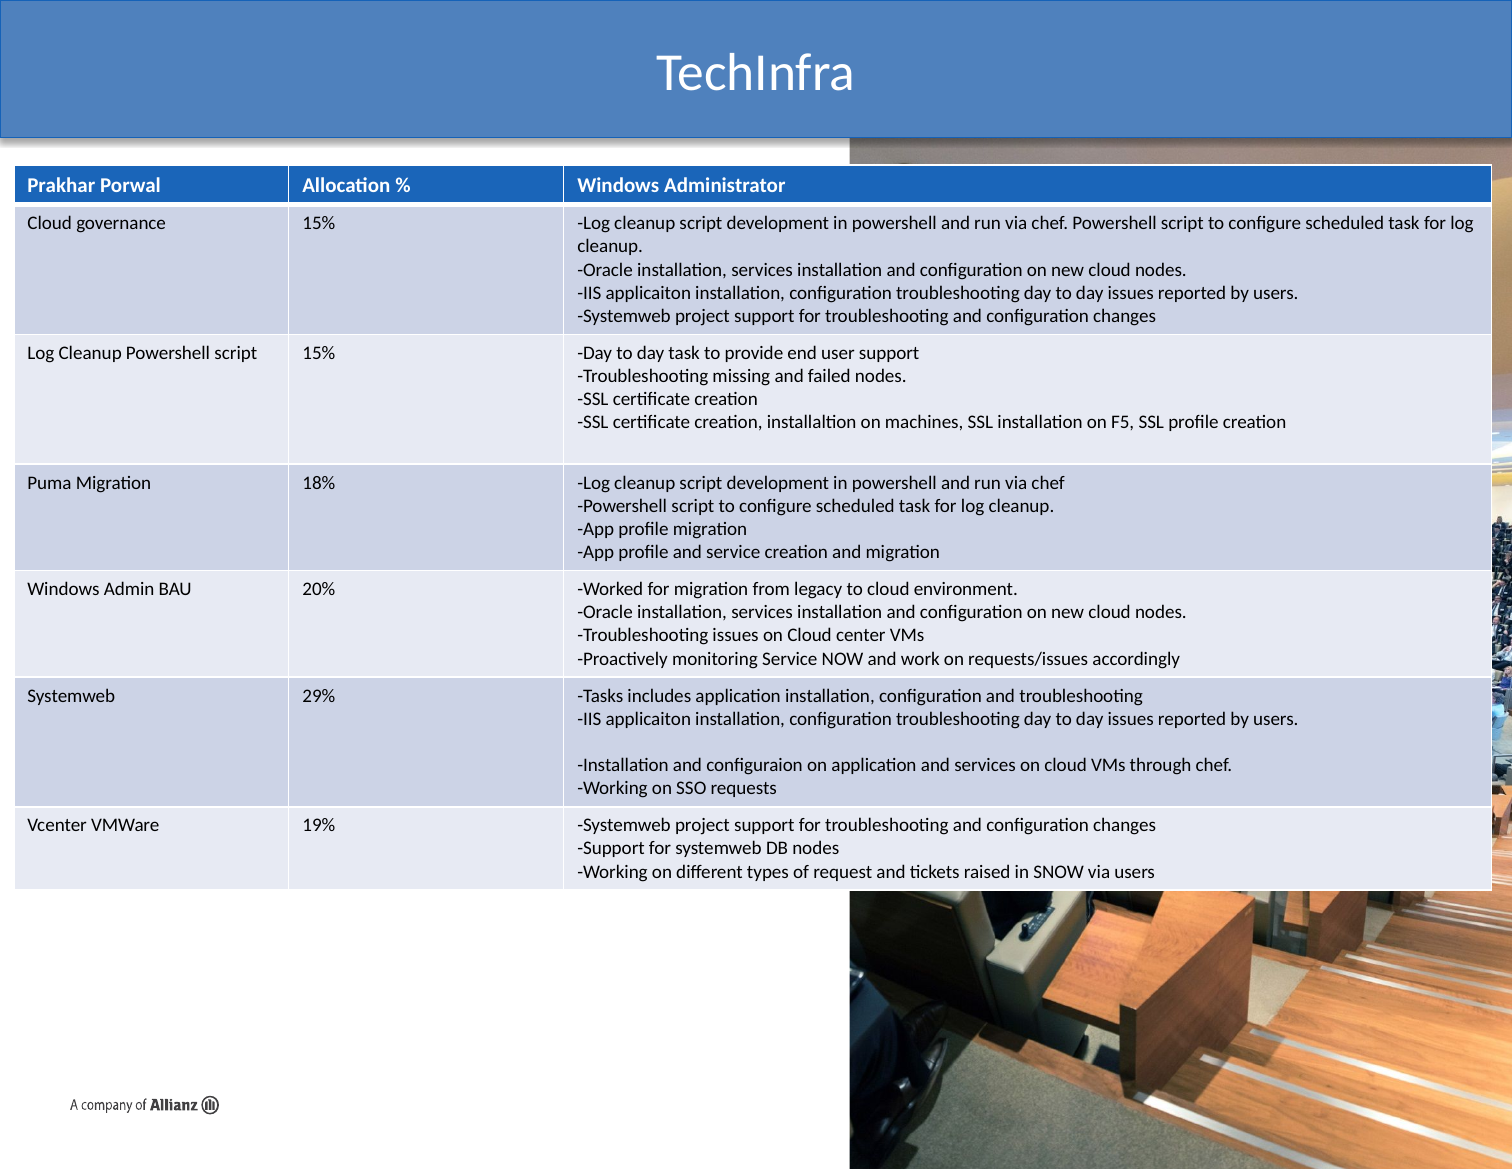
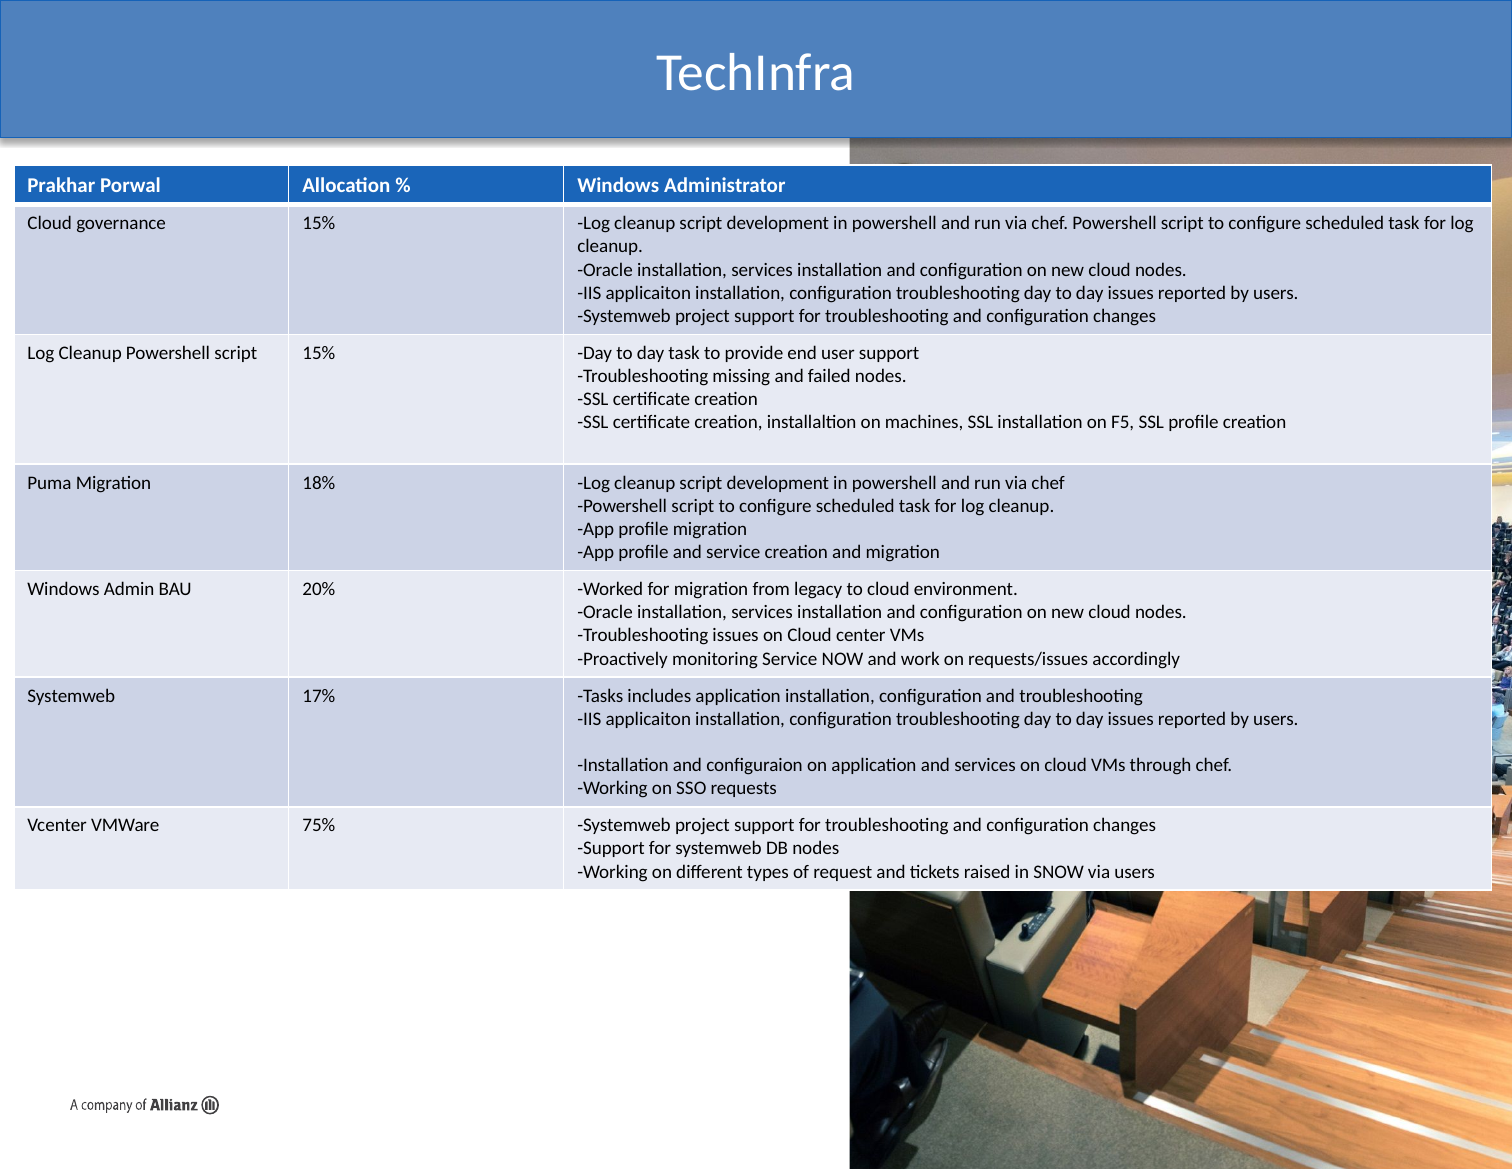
29%: 29% -> 17% (319, 695)
19%: 19% -> 75% (319, 825)
